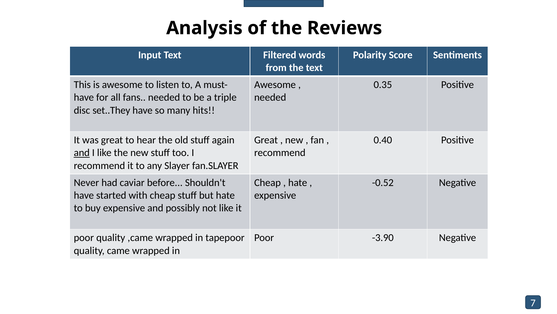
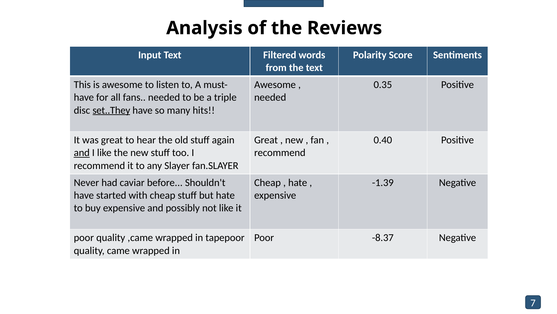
set..They underline: none -> present (111, 110)
-0.52: -0.52 -> -1.39 (383, 182)
-3.90: -3.90 -> -8.37 (383, 237)
